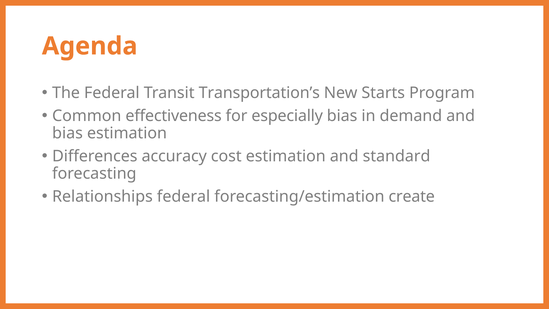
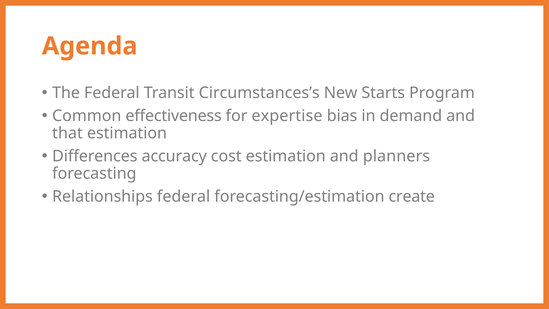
Transportation’s: Transportation’s -> Circumstances’s (259, 93)
especially: especially -> expertise (287, 116)
bias: bias -> that (67, 133)
standard: standard -> planners (396, 156)
